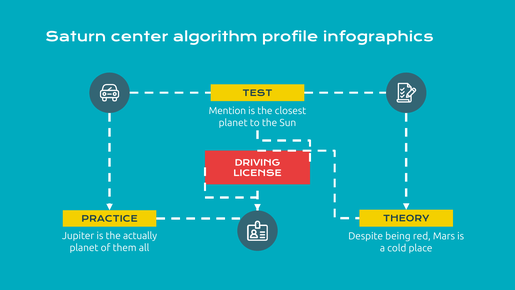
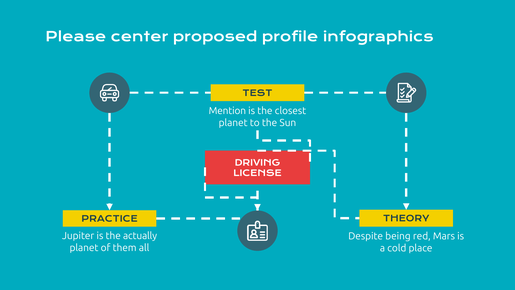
Saturn: Saturn -> Please (76, 37)
algorithm: algorithm -> proposed (215, 37)
